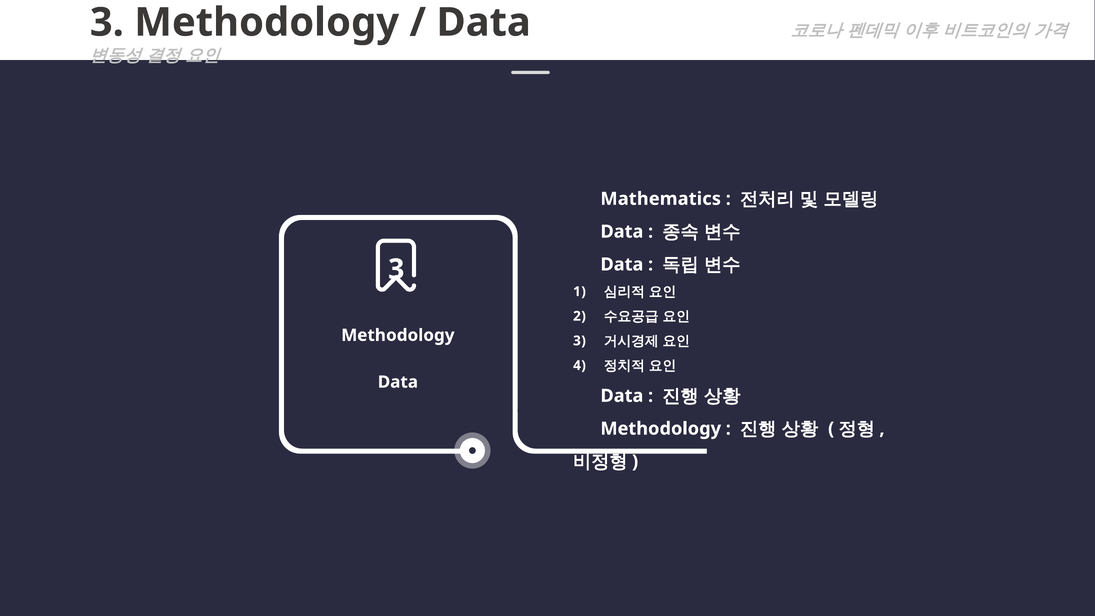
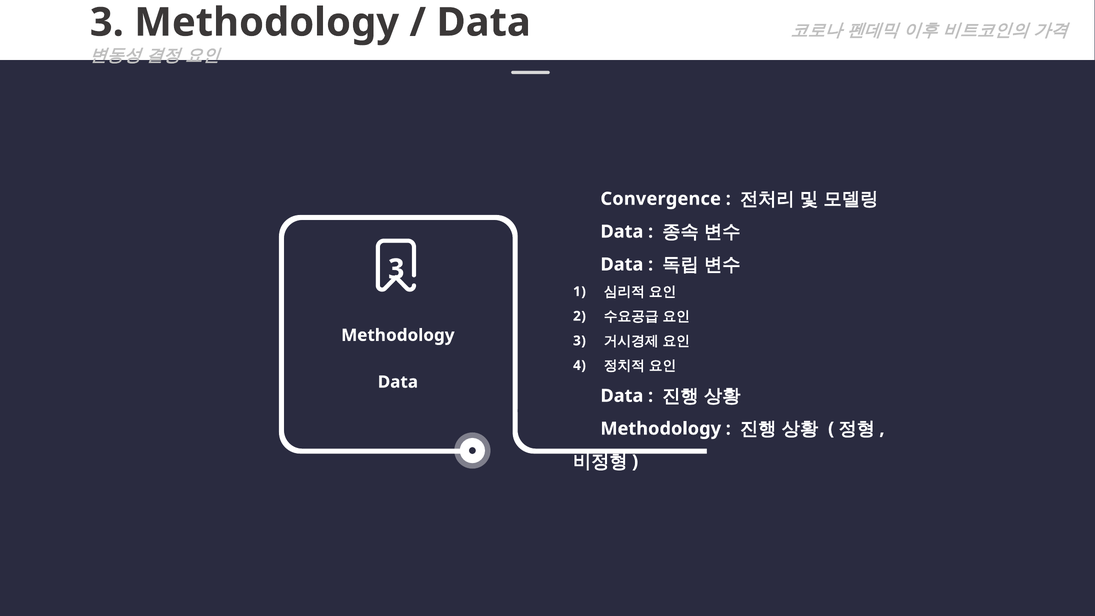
Mathematics: Mathematics -> Convergence (661, 199)
